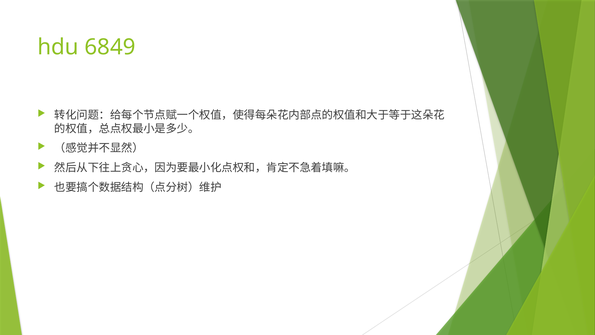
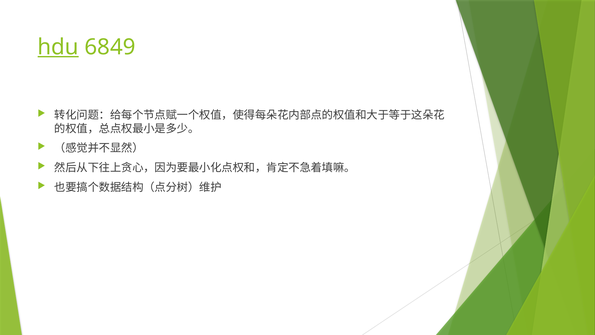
hdu underline: none -> present (58, 47)
